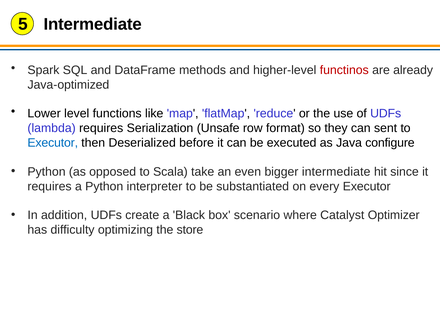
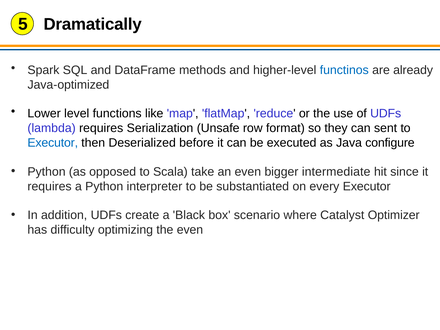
5 Intermediate: Intermediate -> Dramatically (93, 24)
functinos colour: red -> blue (344, 70)
the store: store -> even (190, 230)
